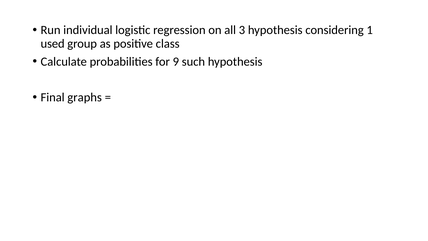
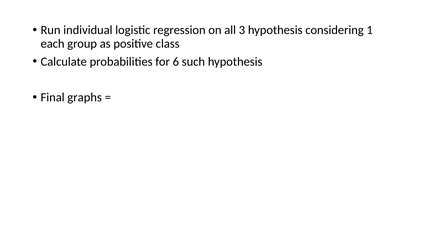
used: used -> each (53, 44)
9: 9 -> 6 (176, 61)
